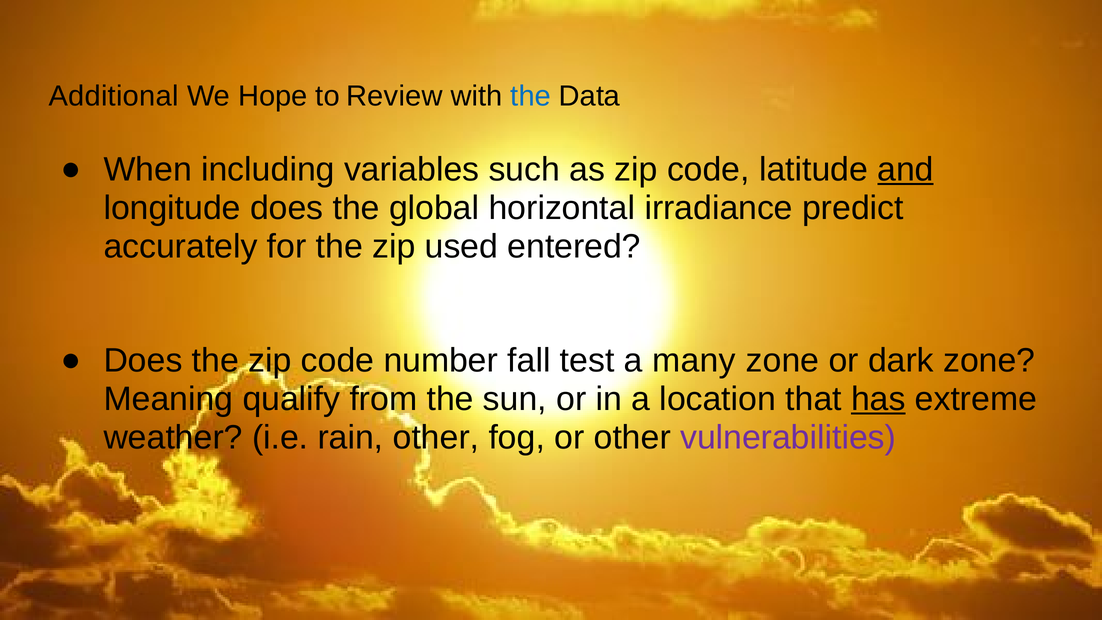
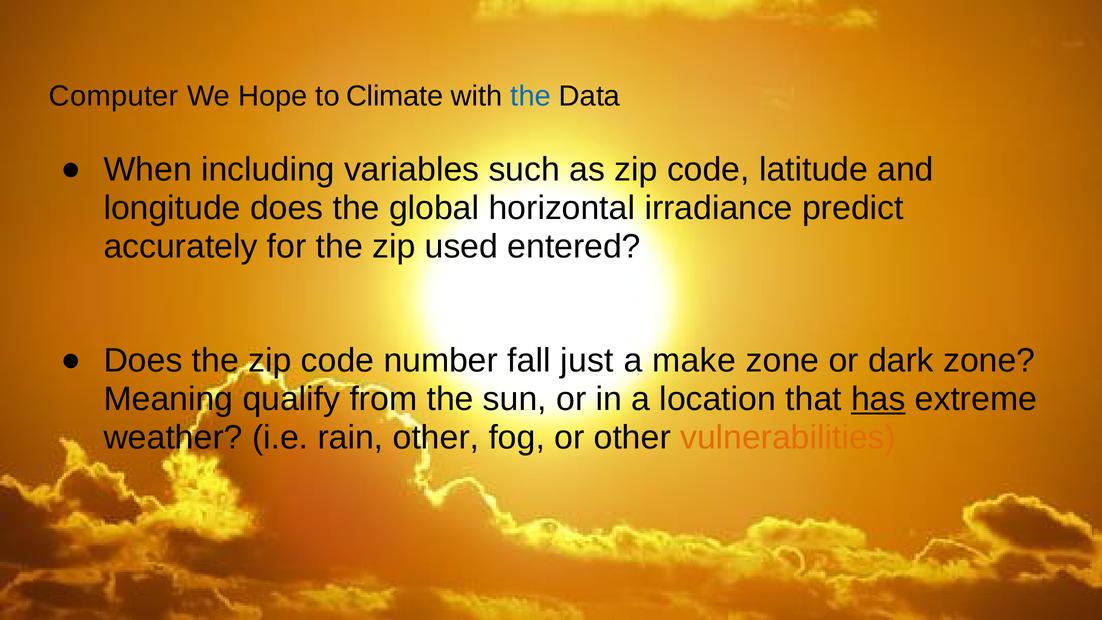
Additional: Additional -> Computer (114, 96)
Review: Review -> Climate (395, 96)
and underline: present -> none (905, 170)
test: test -> just (587, 360)
many: many -> make (694, 360)
vulnerabilities colour: purple -> orange (788, 437)
